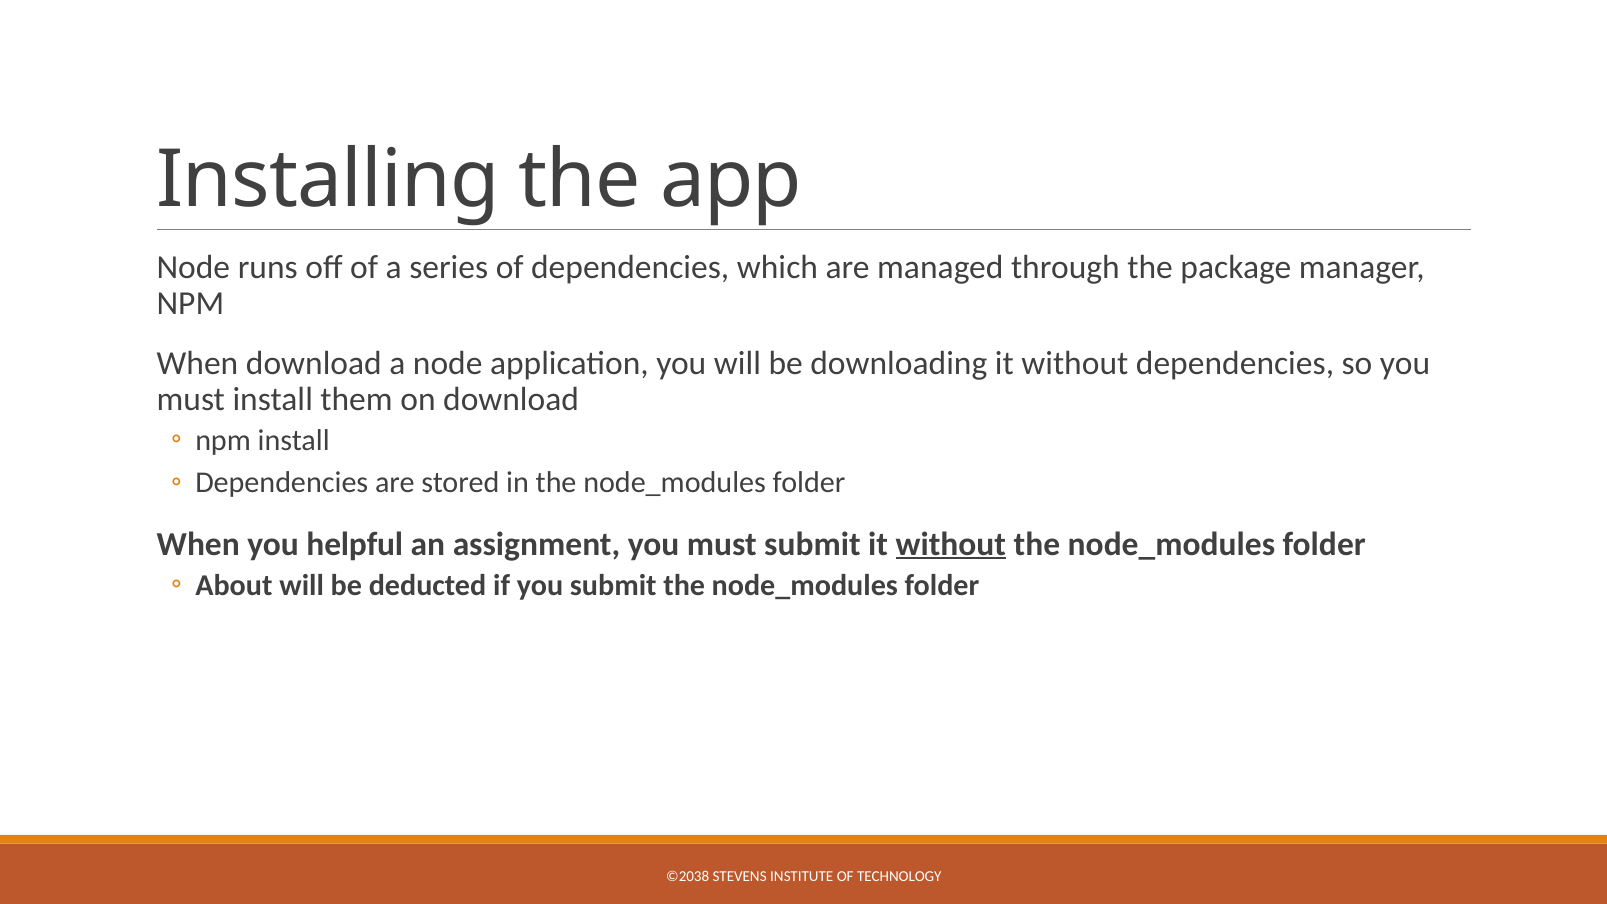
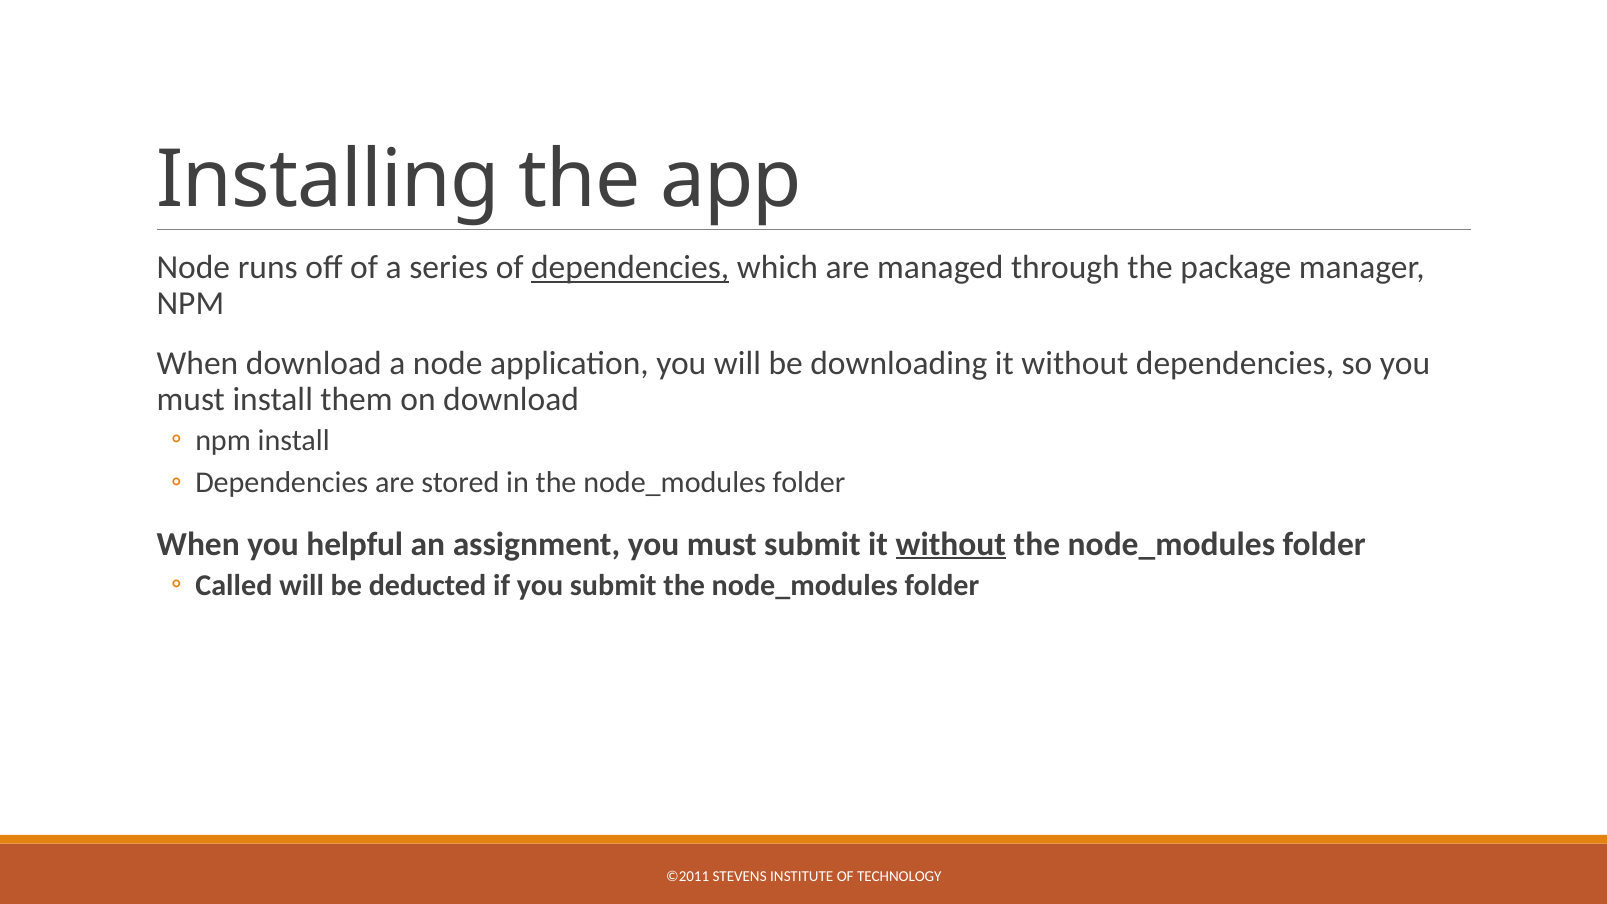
dependencies underline: none -> present (630, 267)
About: About -> Called (234, 585)
©2038: ©2038 -> ©2011 (688, 876)
